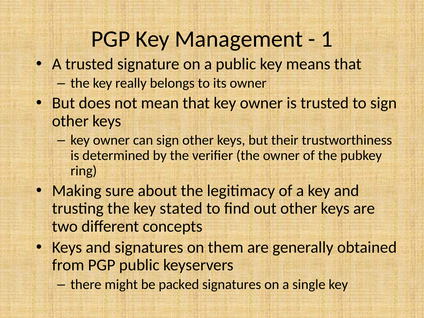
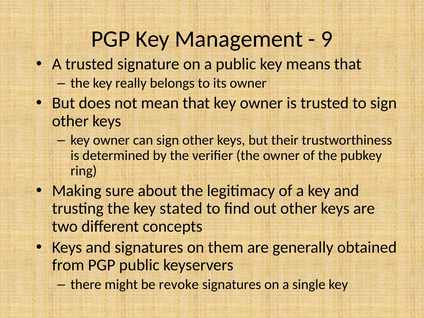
1: 1 -> 9 (327, 39)
packed: packed -> revoke (179, 285)
